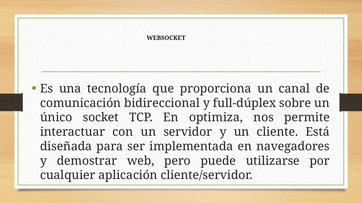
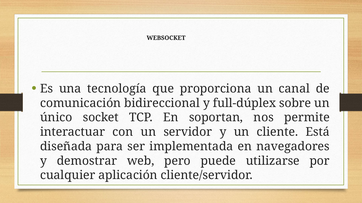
optimiza: optimiza -> soportan (216, 118)
